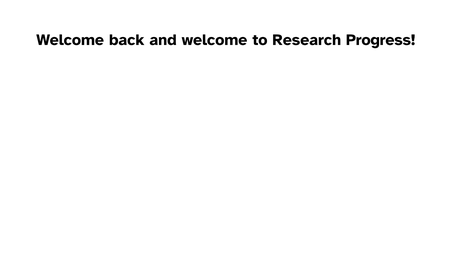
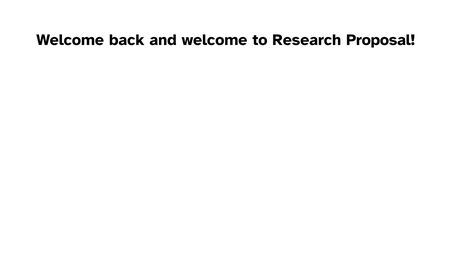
Progress: Progress -> Proposal (381, 40)
